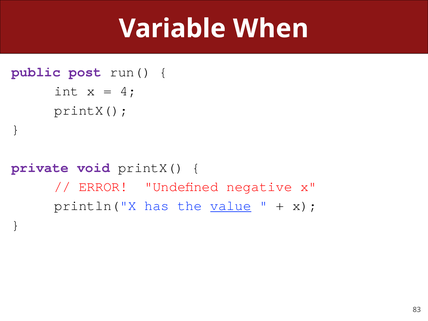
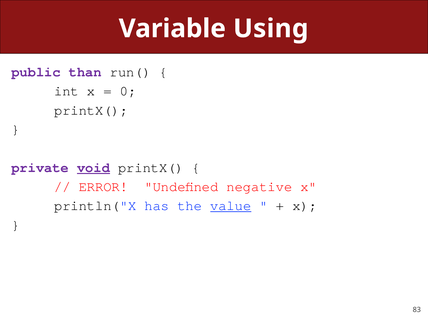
When: When -> Using (271, 29)
post: post -> than (85, 72)
4: 4 -> 0 (128, 91)
void underline: none -> present (94, 168)
